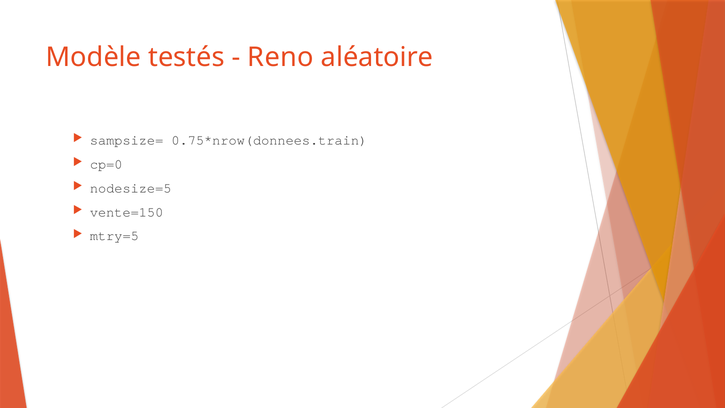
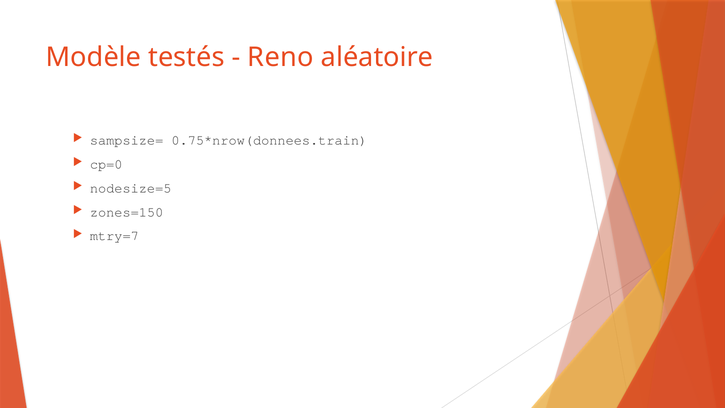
vente=150: vente=150 -> zones=150 (127, 212)
mtry=5: mtry=5 -> mtry=7 (114, 236)
